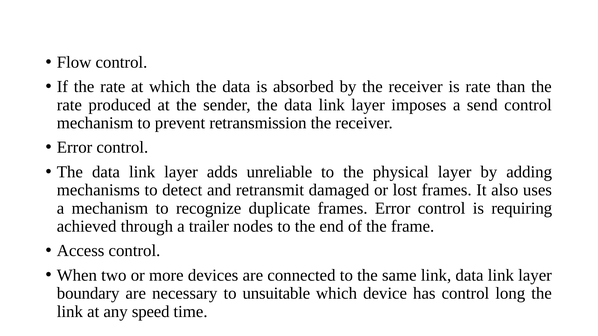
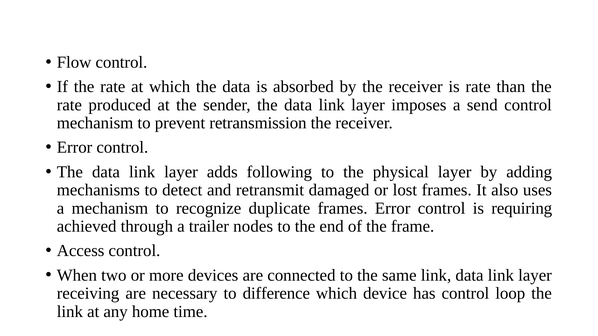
unreliable: unreliable -> following (279, 172)
boundary: boundary -> receiving (88, 294)
unsuitable: unsuitable -> difference (276, 294)
long: long -> loop (510, 294)
speed: speed -> home (151, 312)
